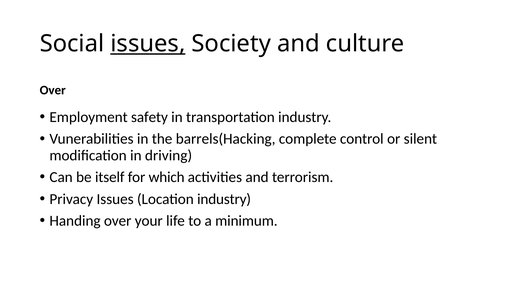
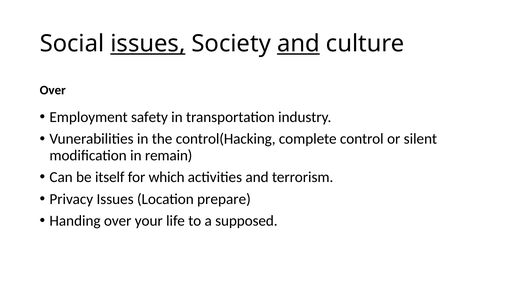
and underline: none -> present (298, 44)
barrels(Hacking: barrels(Hacking -> control(Hacking (226, 139)
driving: driving -> remain (169, 155)
Location industry: industry -> prepare (224, 199)
minimum: minimum -> supposed (246, 221)
